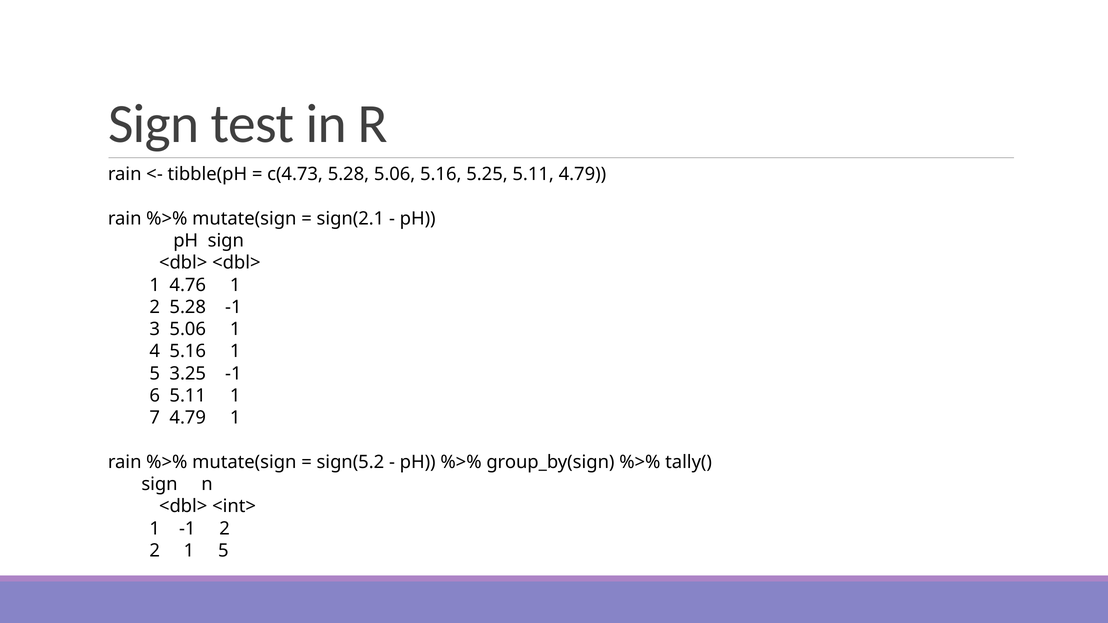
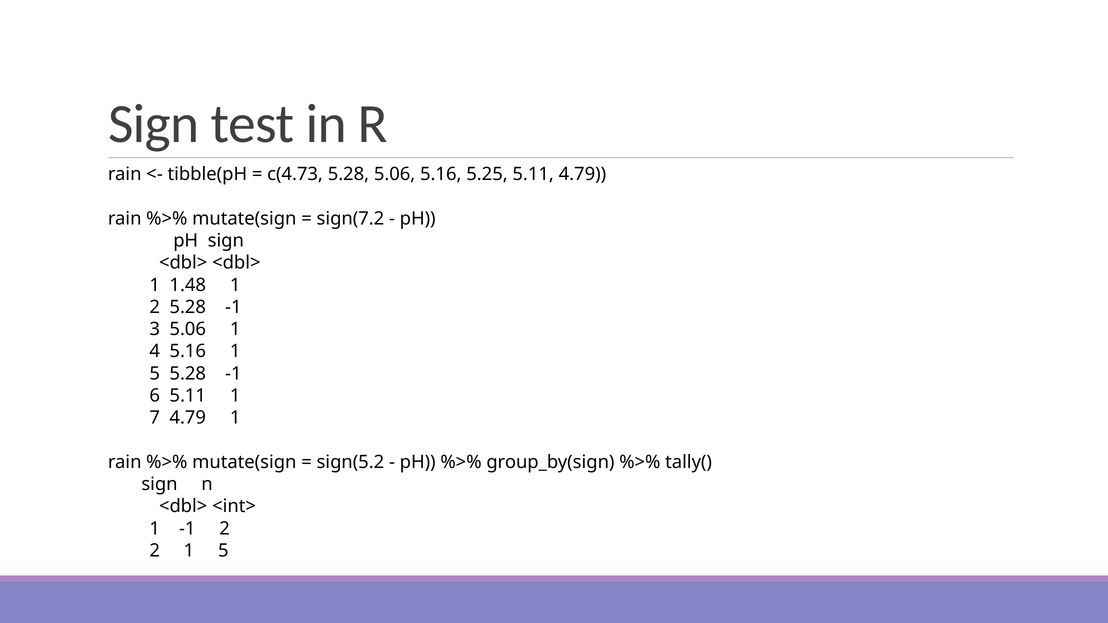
sign(2.1: sign(2.1 -> sign(7.2 (350, 219)
4.76: 4.76 -> 1.48 (188, 285)
5 3.25: 3.25 -> 5.28 (188, 374)
